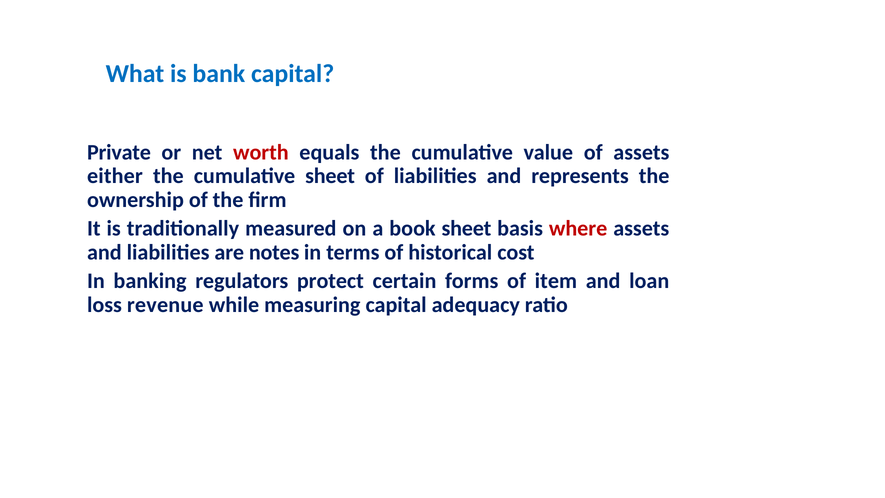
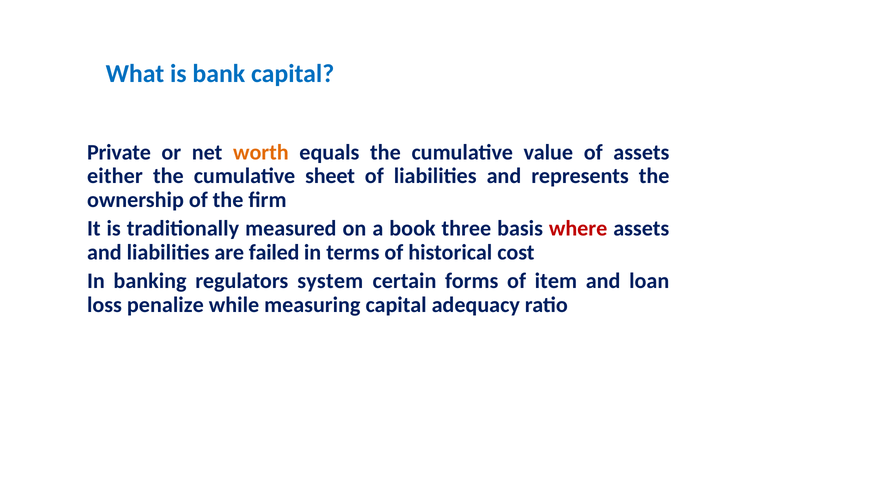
worth colour: red -> orange (261, 152)
book sheet: sheet -> three (466, 228)
notes: notes -> failed (274, 252)
protect: protect -> system (330, 281)
revenue: revenue -> penalize (165, 305)
